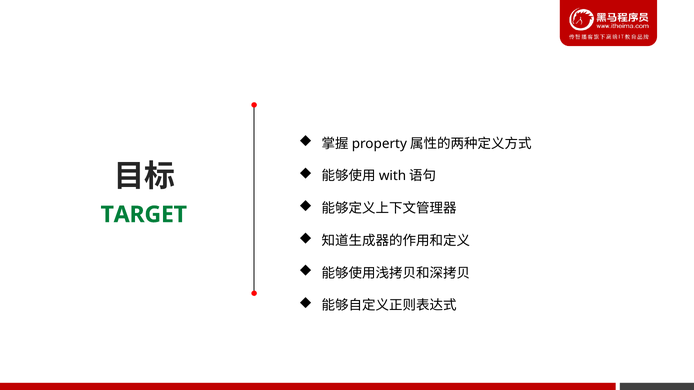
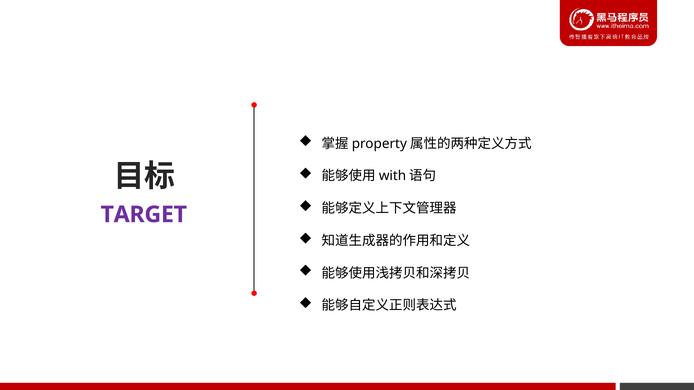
TARGET colour: green -> purple (144, 215)
